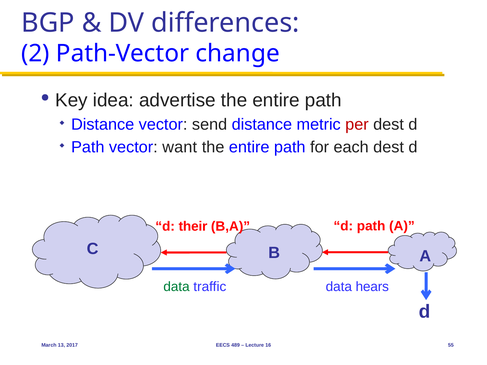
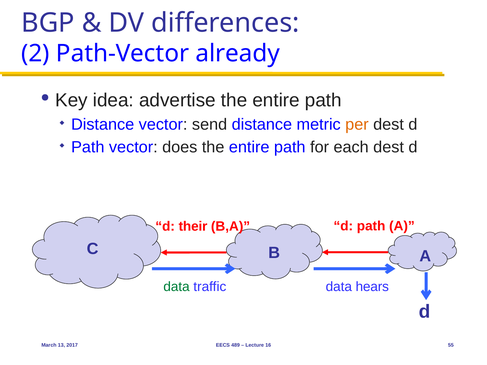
change: change -> already (238, 54)
per colour: red -> orange (357, 125)
want: want -> does (180, 147)
